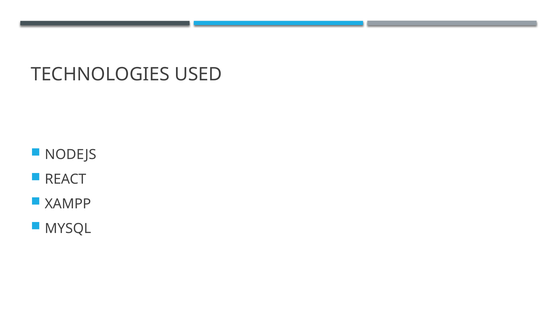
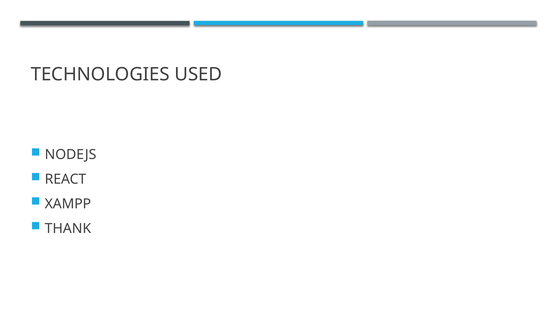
MYSQL: MYSQL -> THANK (68, 229)
